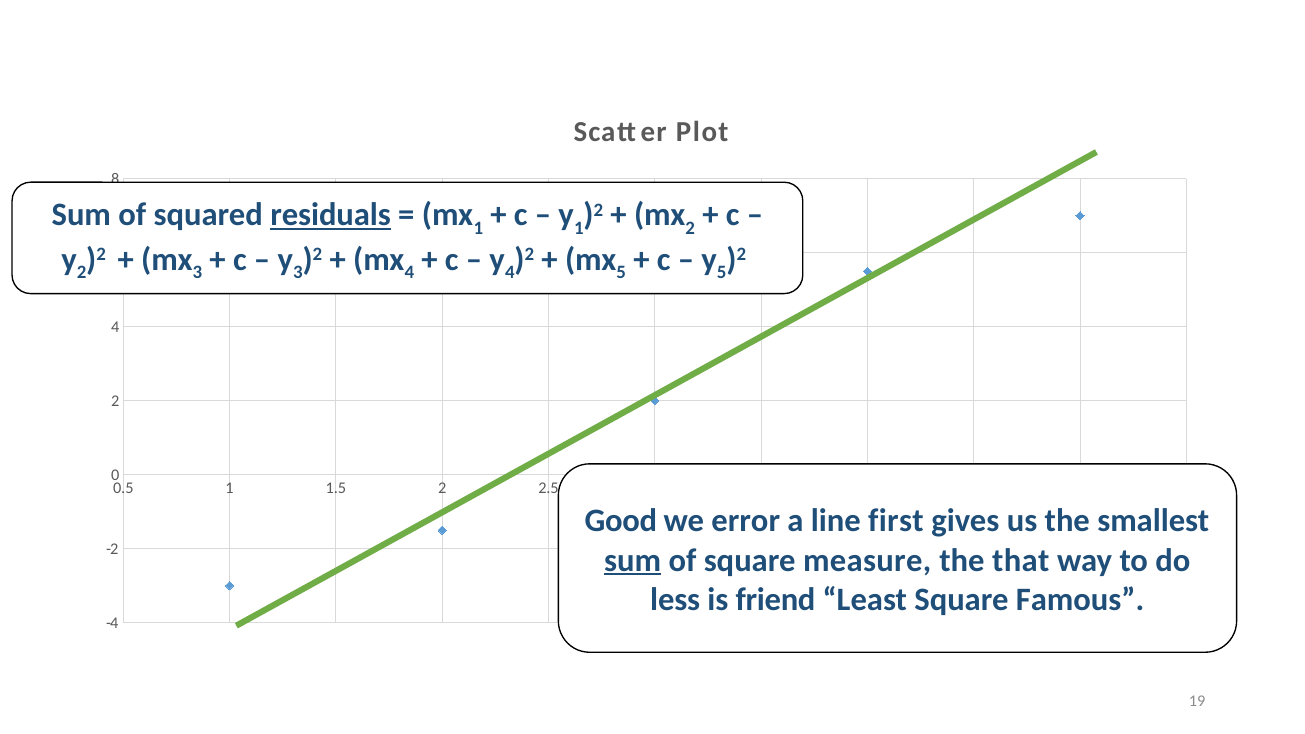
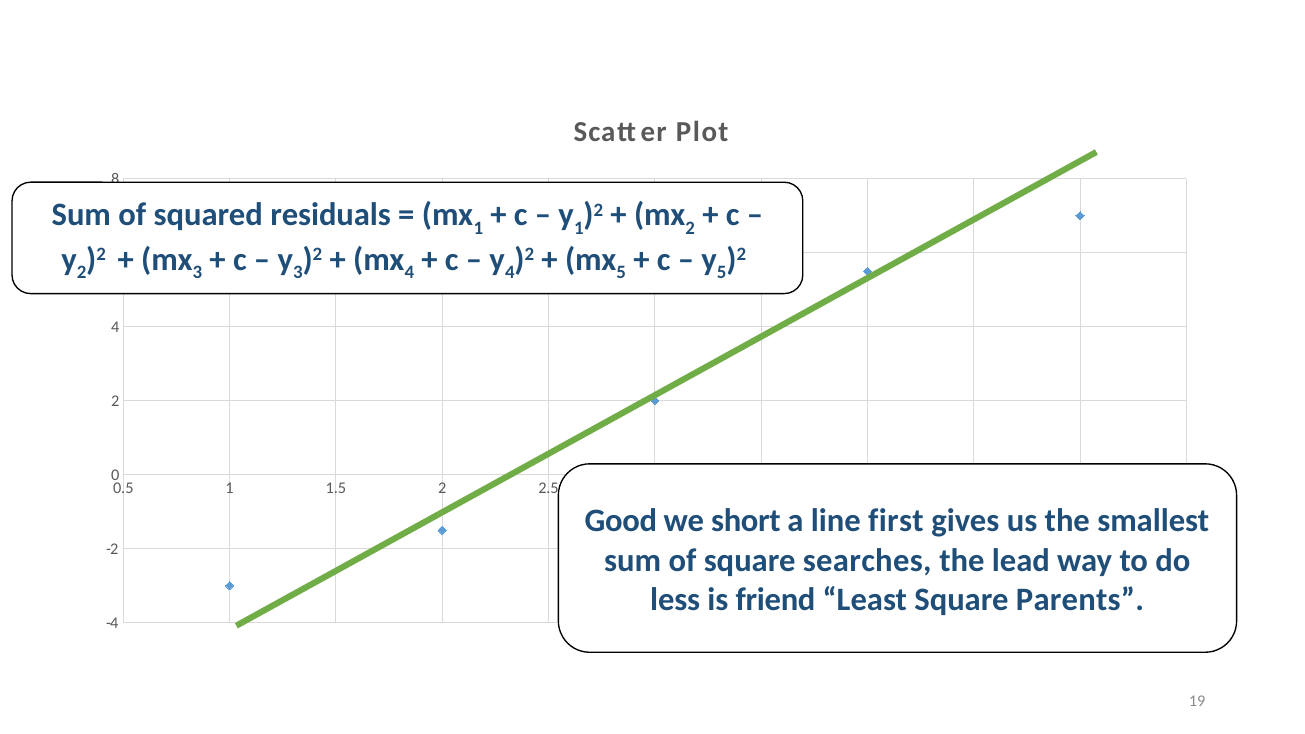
residuals underline: present -> none (331, 215)
error: error -> short (746, 521)
sum underline: present -> none (633, 560)
measure: measure -> searches (867, 560)
that: that -> lead (1021, 560)
Famous: Famous -> Parents (1080, 600)
